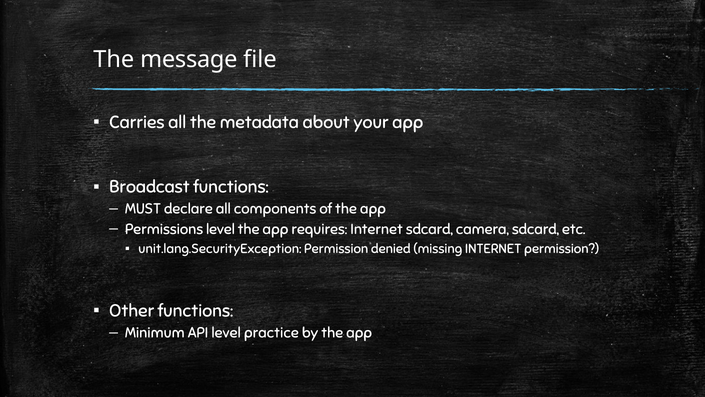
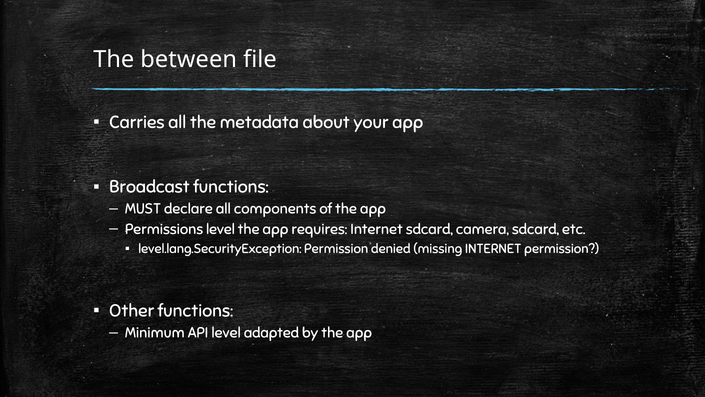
message: message -> between (189, 59)
unit.lang.SecurityException: unit.lang.SecurityException -> level.lang.SecurityException (220, 248)
practice: practice -> adapted (271, 332)
